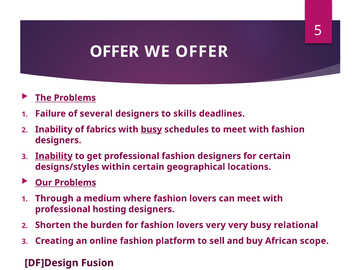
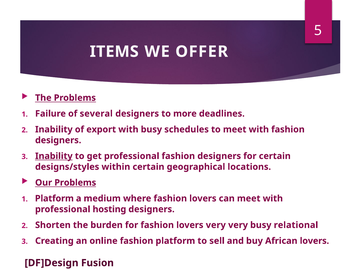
OFFER: OFFER -> ITEMS (114, 52)
skills: skills -> more (185, 114)
fabrics: fabrics -> export (101, 129)
busy underline: present -> none (151, 129)
Through: Through -> Platform (54, 198)
African scope: scope -> lovers (314, 241)
